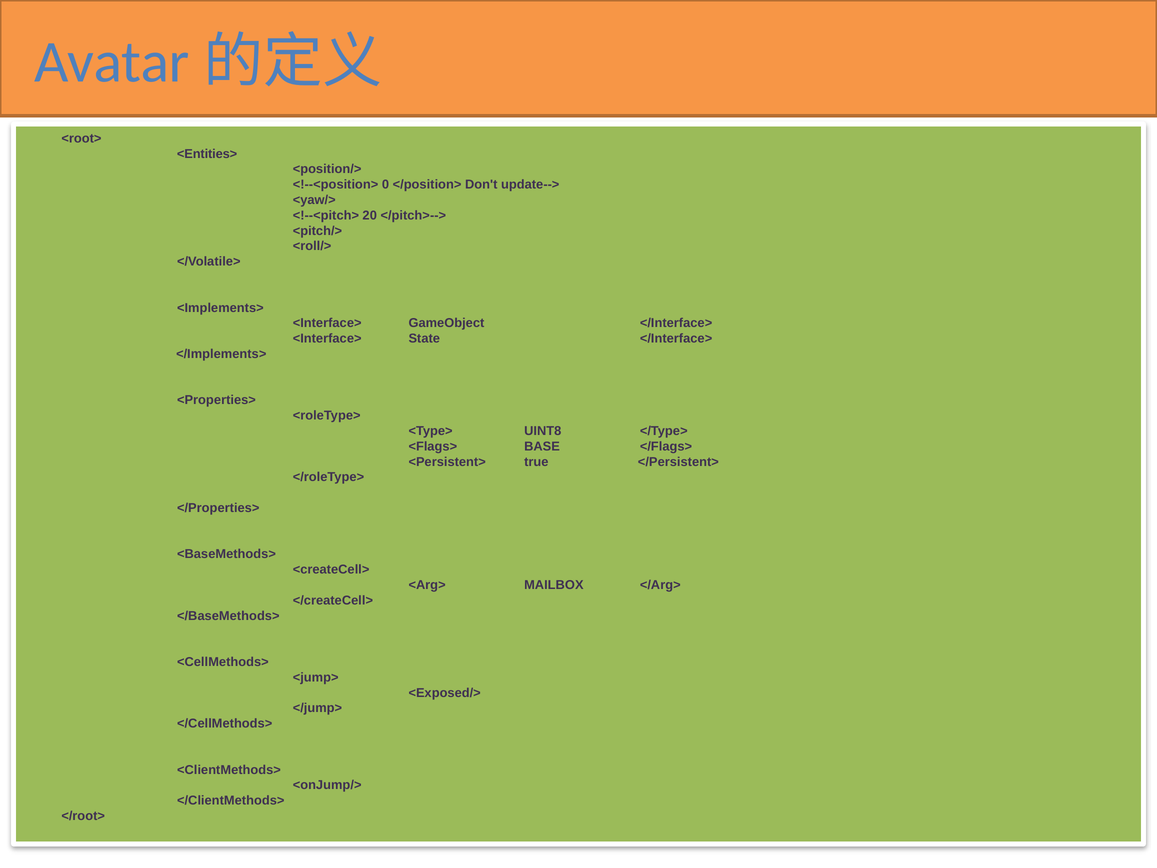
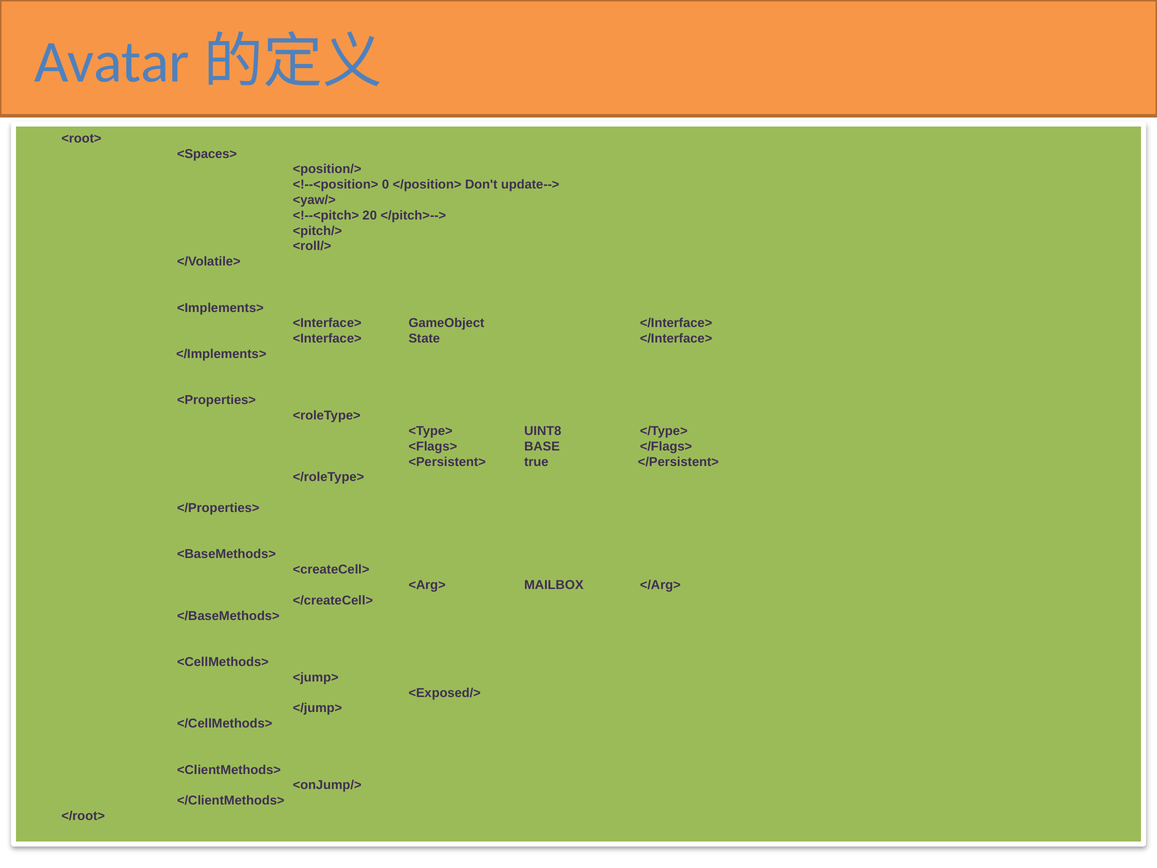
<Entities>: <Entities> -> <Spaces> (207, 154)
